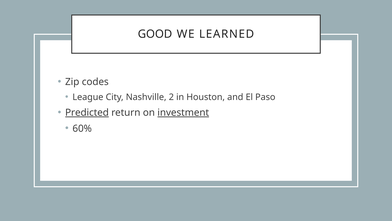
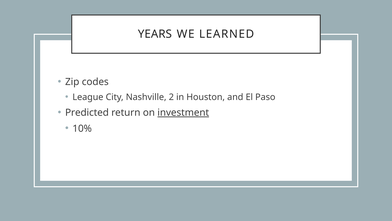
GOOD: GOOD -> YEARS (155, 34)
Predicted underline: present -> none (87, 112)
60%: 60% -> 10% (82, 128)
